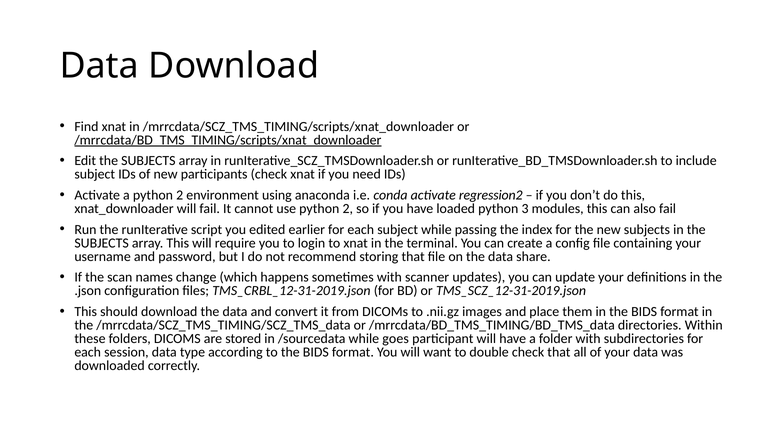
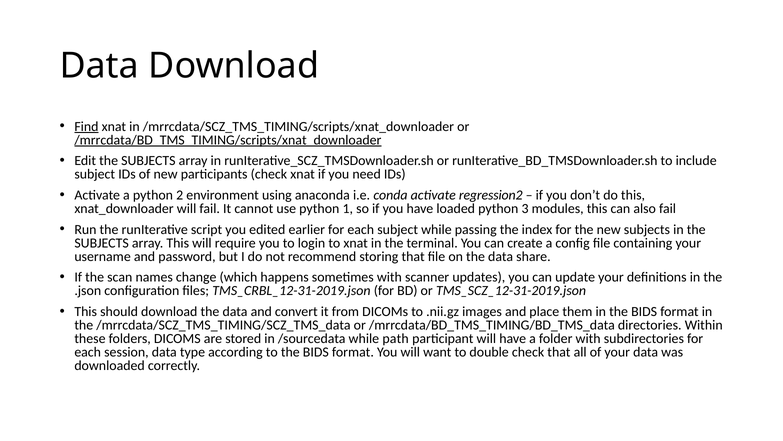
Find underline: none -> present (86, 126)
use python 2: 2 -> 1 (348, 208)
goes: goes -> path (396, 338)
